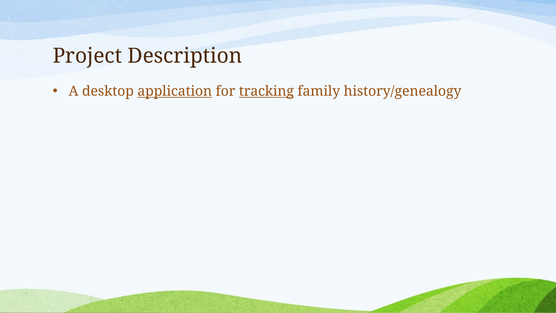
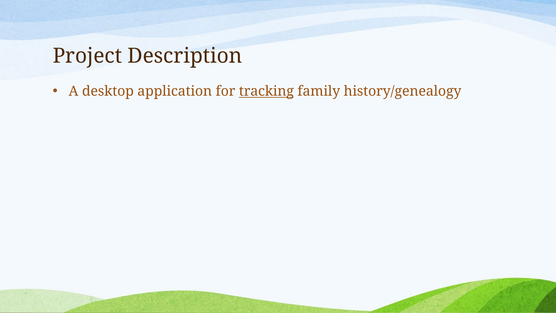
application underline: present -> none (175, 91)
